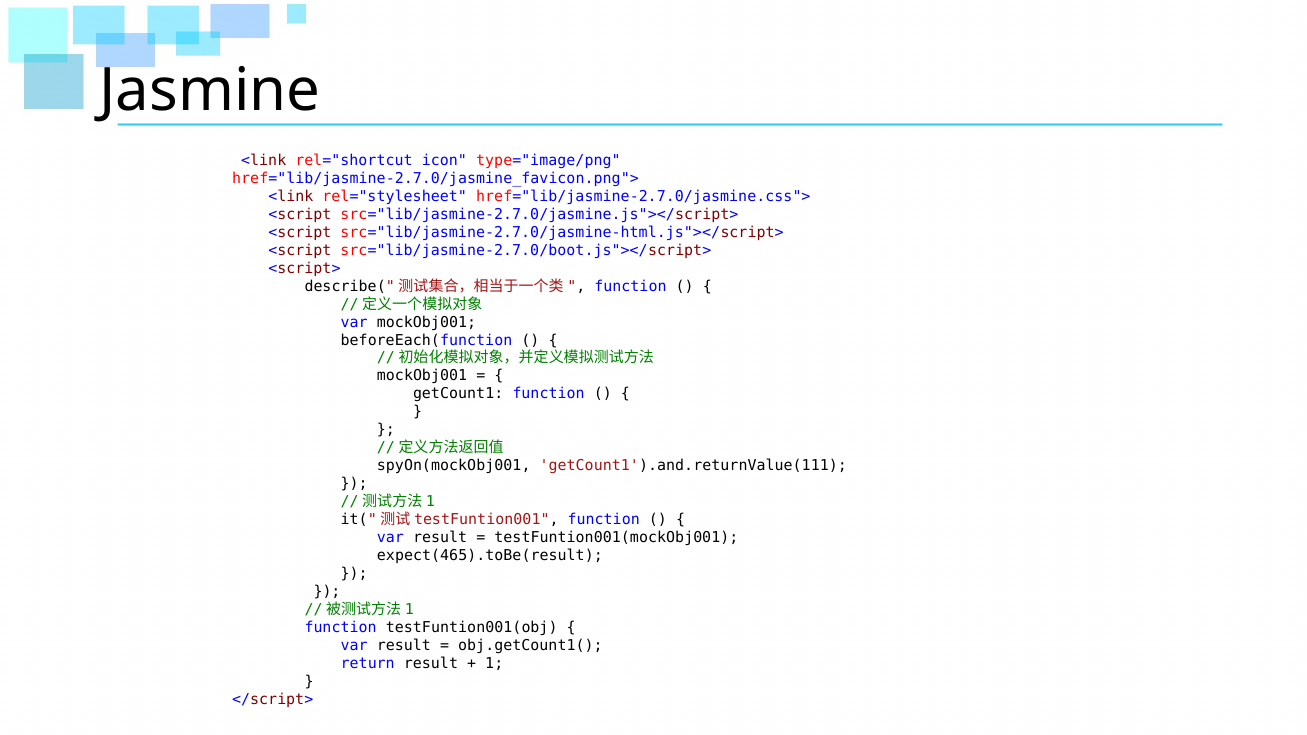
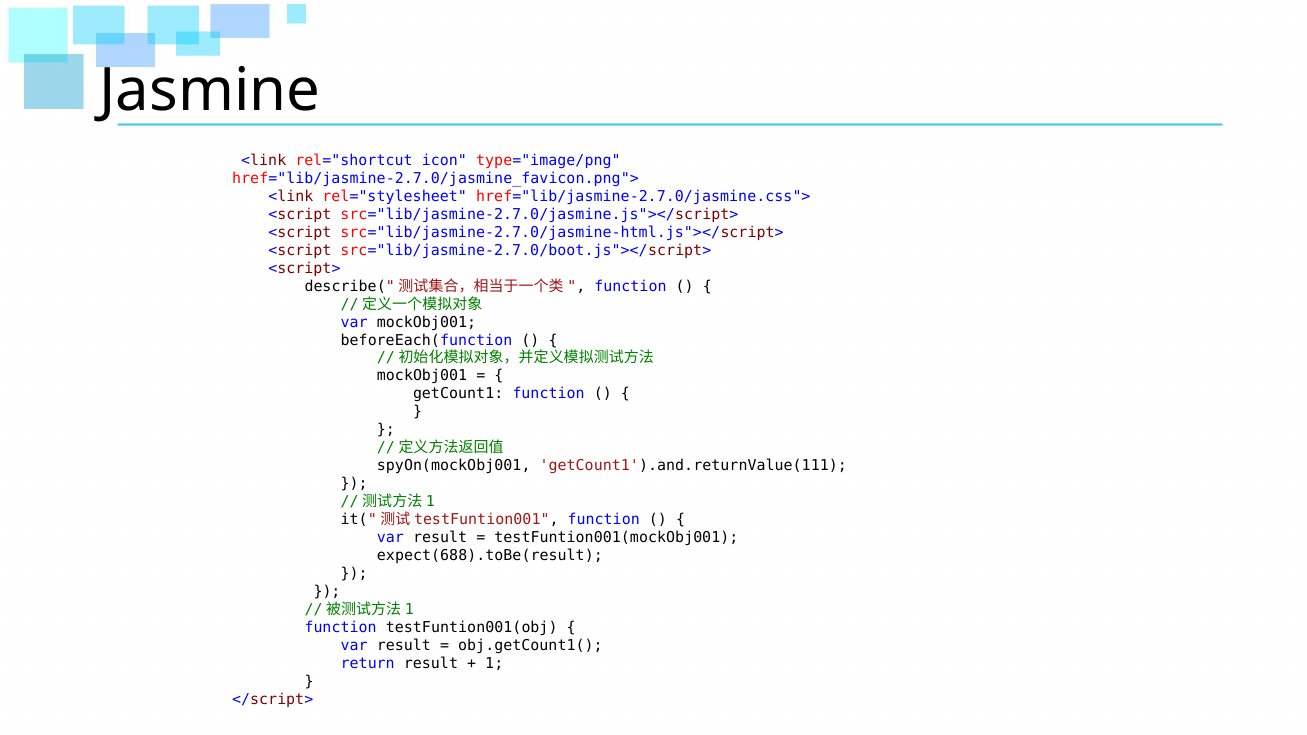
expect(465).toBe(result: expect(465).toBe(result -> expect(688).toBe(result (490, 556)
